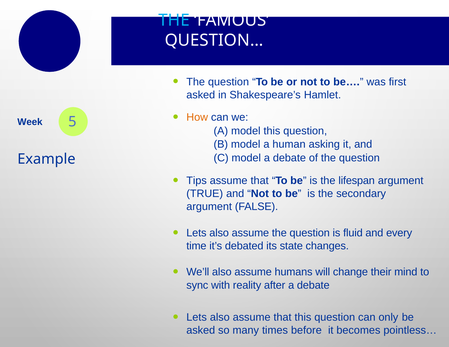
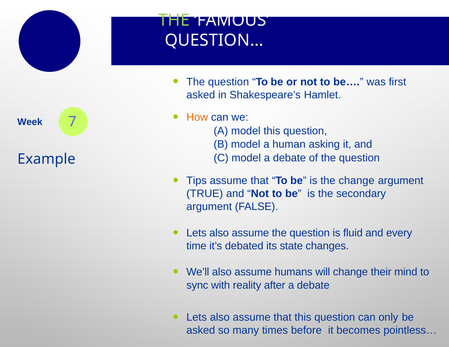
THE colour: light blue -> light green (174, 20)
5: 5 -> 7 (72, 122)
the lifespan: lifespan -> change (357, 181)
